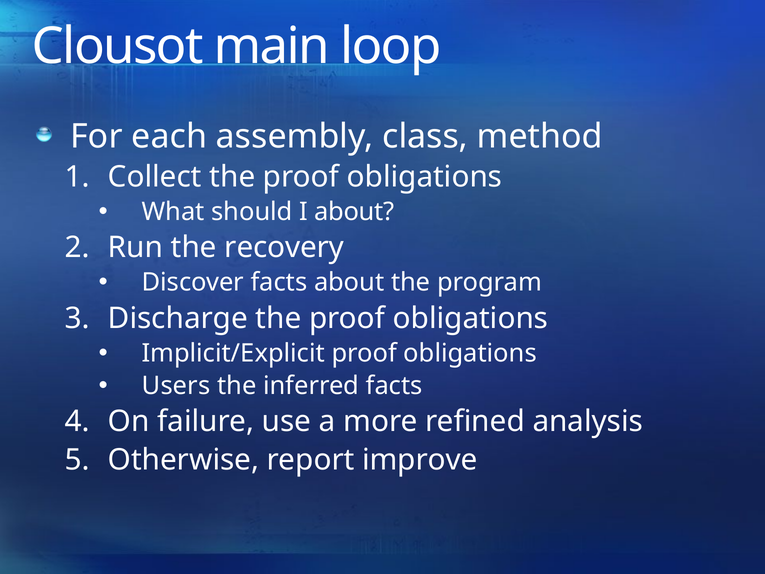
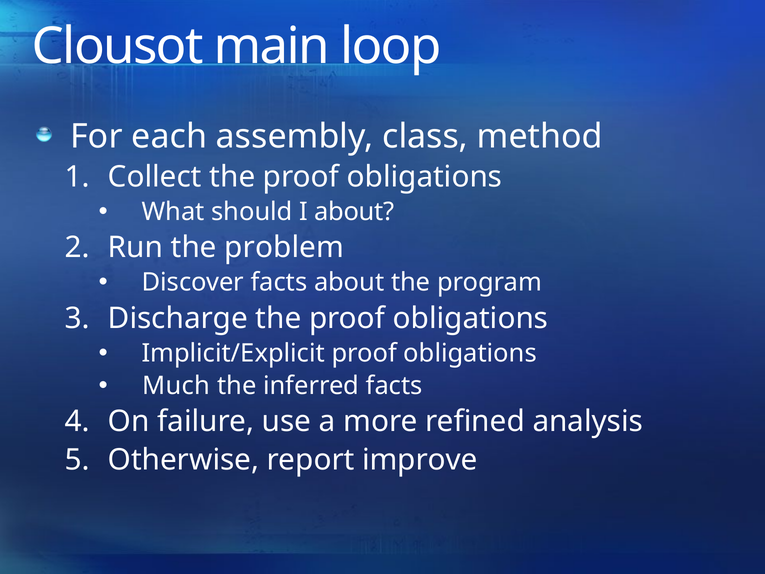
recovery: recovery -> problem (284, 247)
Users: Users -> Much (176, 386)
